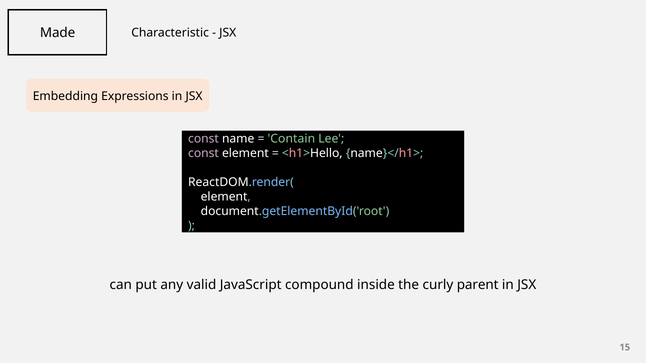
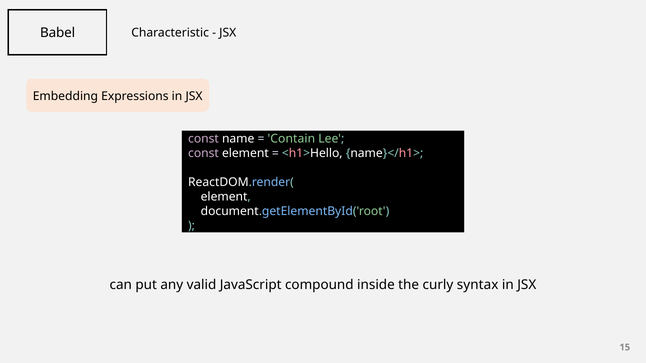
Made: Made -> Babel (58, 33)
parent: parent -> syntax (478, 285)
